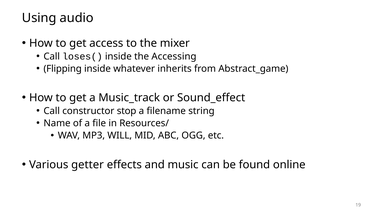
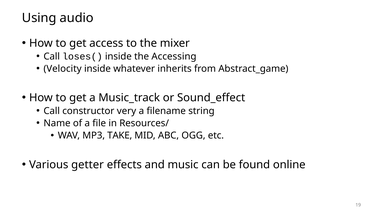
Flipping: Flipping -> Velocity (63, 69)
stop: stop -> very (126, 111)
WILL: WILL -> TAKE (120, 136)
